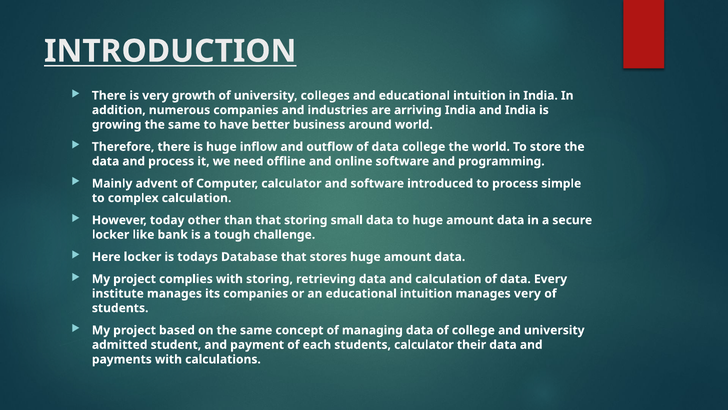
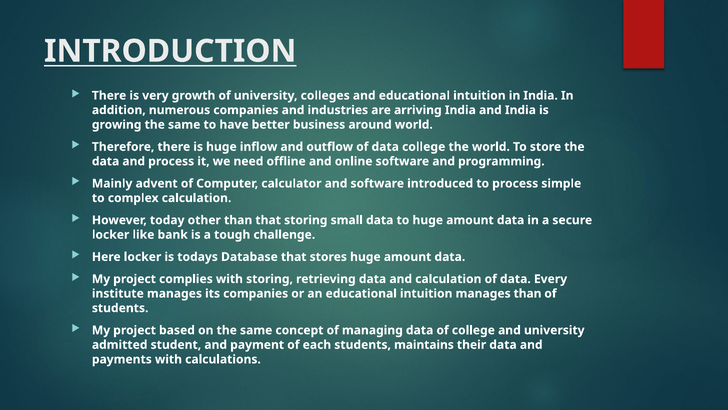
manages very: very -> than (528, 293)
students calculator: calculator -> maintains (424, 344)
